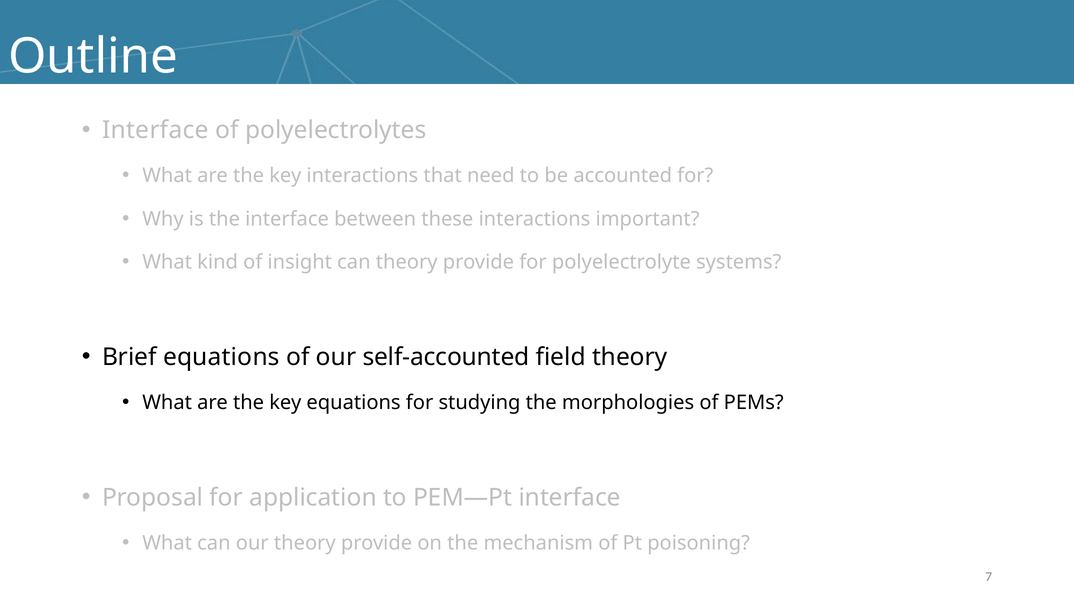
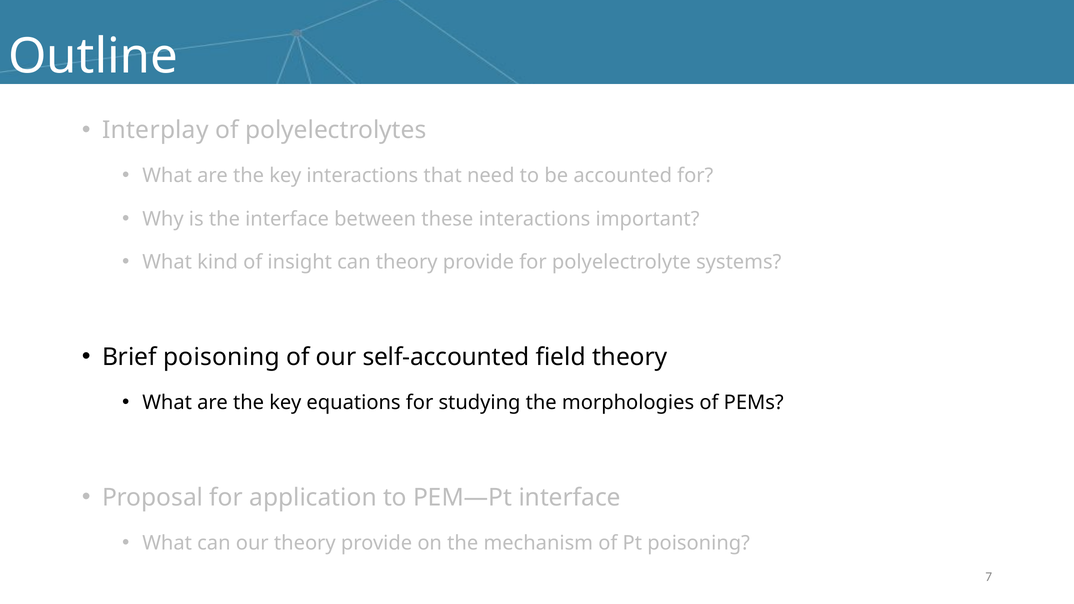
Interface: Interface -> Interplay (155, 130)
Brief equations: equations -> poisoning (221, 357)
